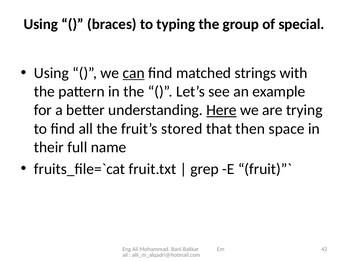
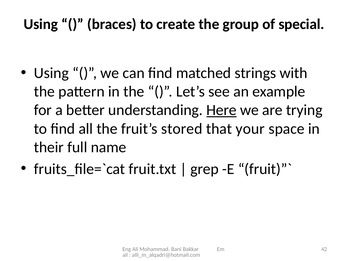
typing: typing -> create (176, 24)
can underline: present -> none (134, 73)
then: then -> your (250, 129)
